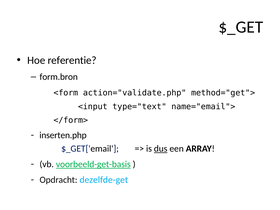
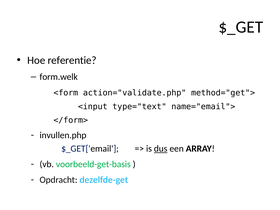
form.bron: form.bron -> form.welk (59, 77)
inserten.php: inserten.php -> invullen.php (63, 135)
voorbeeld-get-basis underline: present -> none (93, 164)
